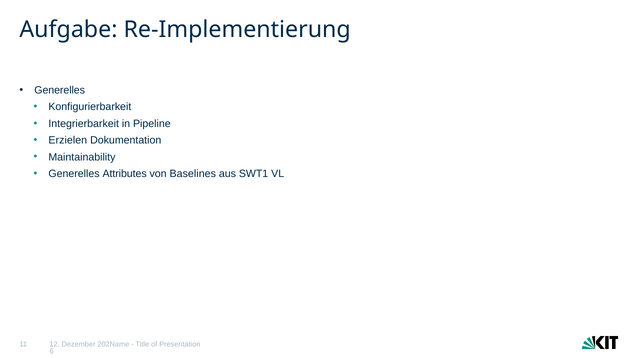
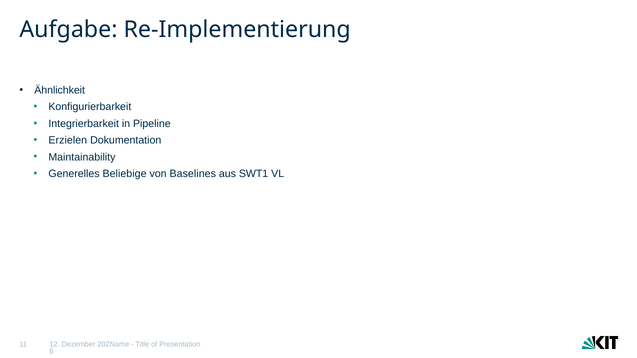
Generelles: Generelles -> Ähnlichkeit (60, 90)
Attributes: Attributes -> Beliebige (125, 174)
